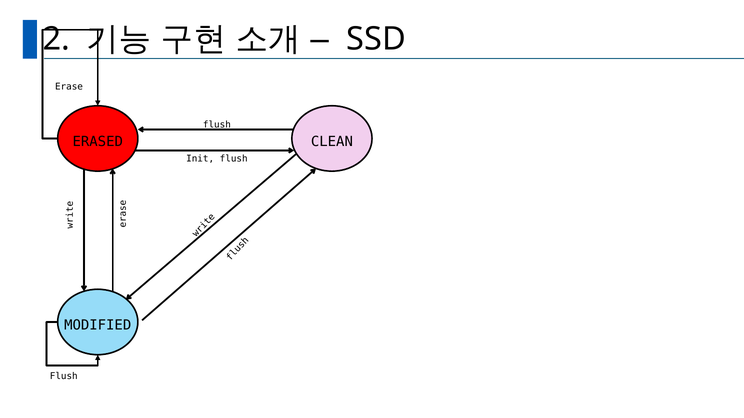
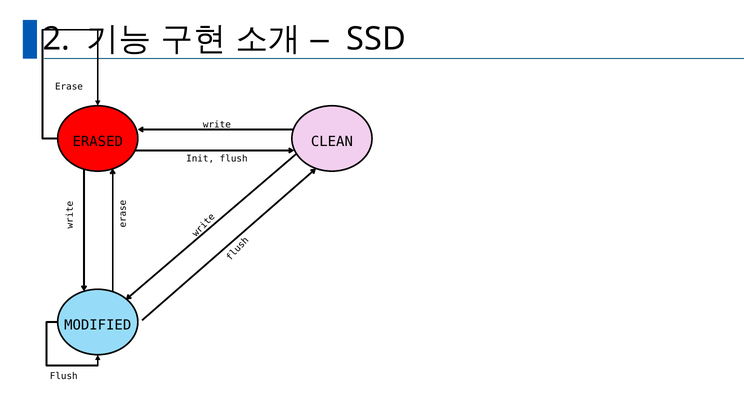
flush: flush -> write (217, 125)
